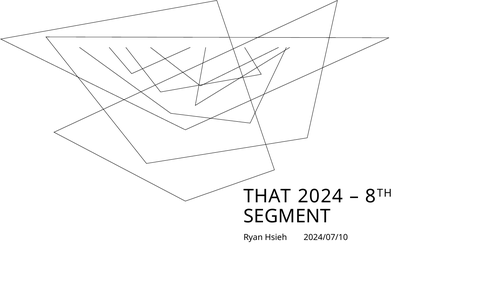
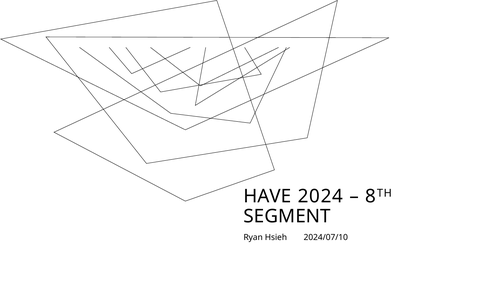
THAT: THAT -> HAVE (267, 196)
